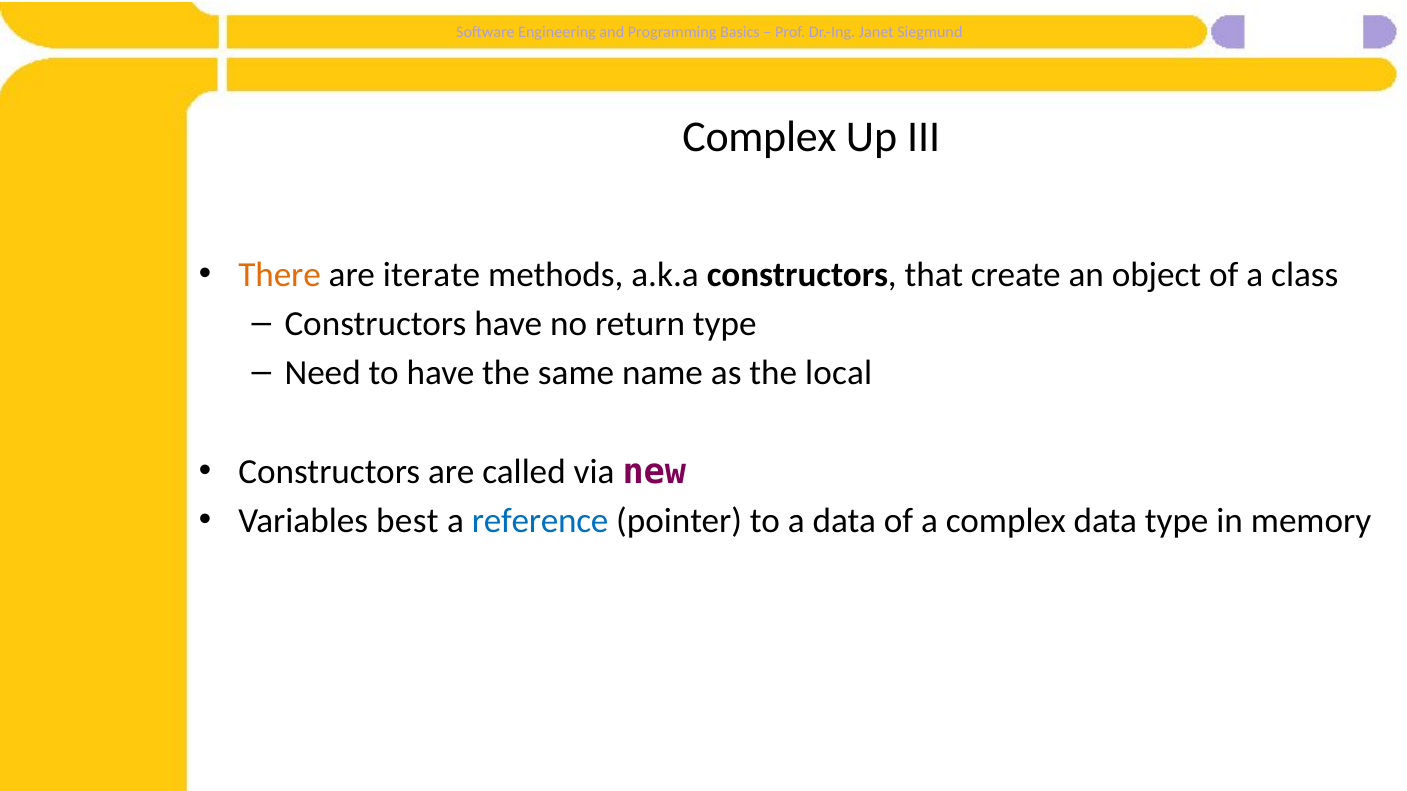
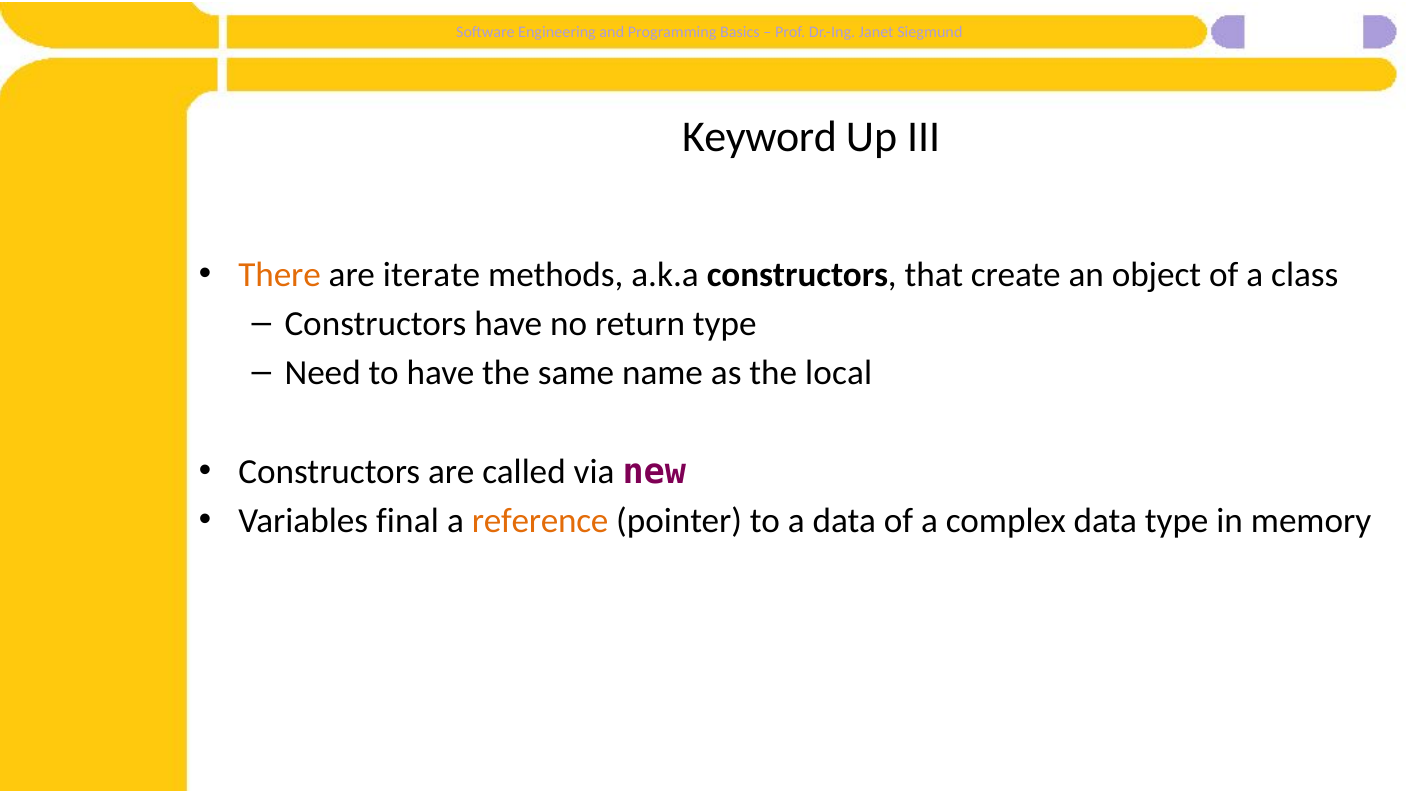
Complex: Complex -> Keyword (759, 137)
best: best -> final (407, 521)
reference colour: blue -> orange (540, 521)
